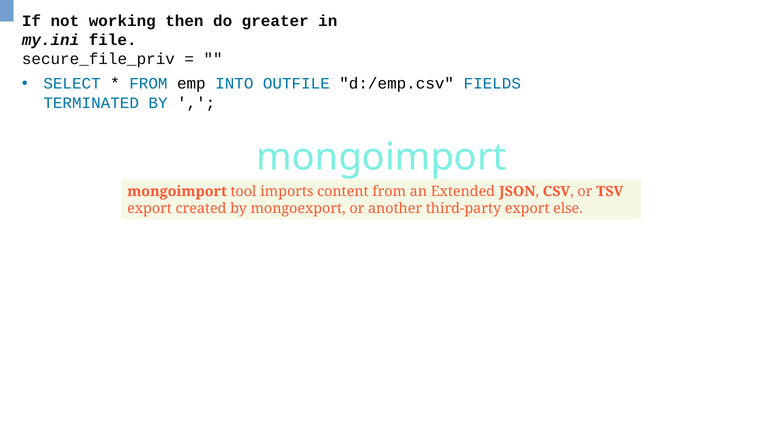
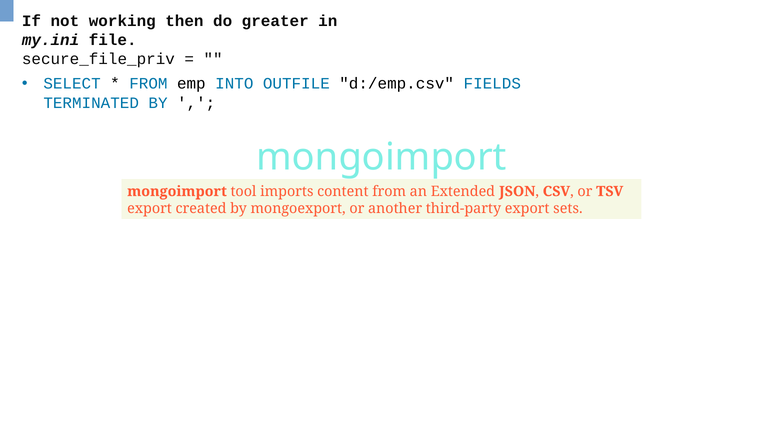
else: else -> sets (568, 209)
